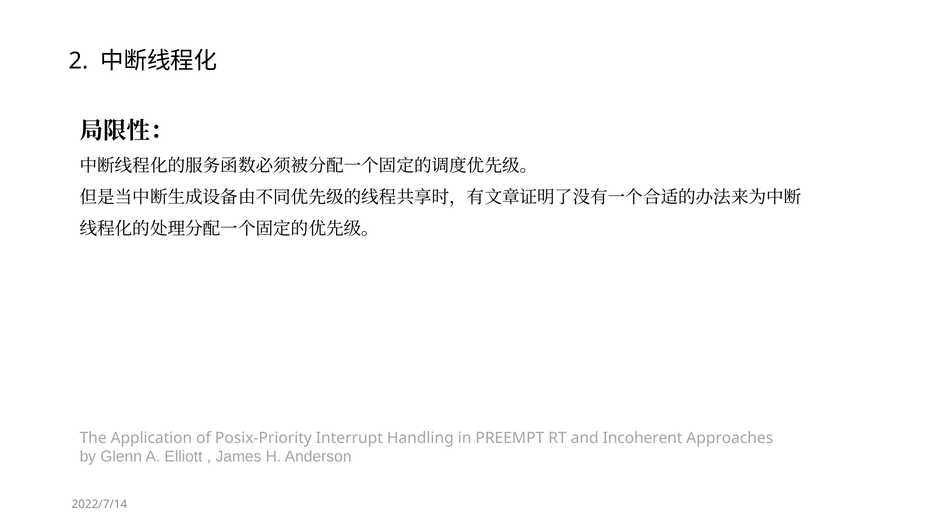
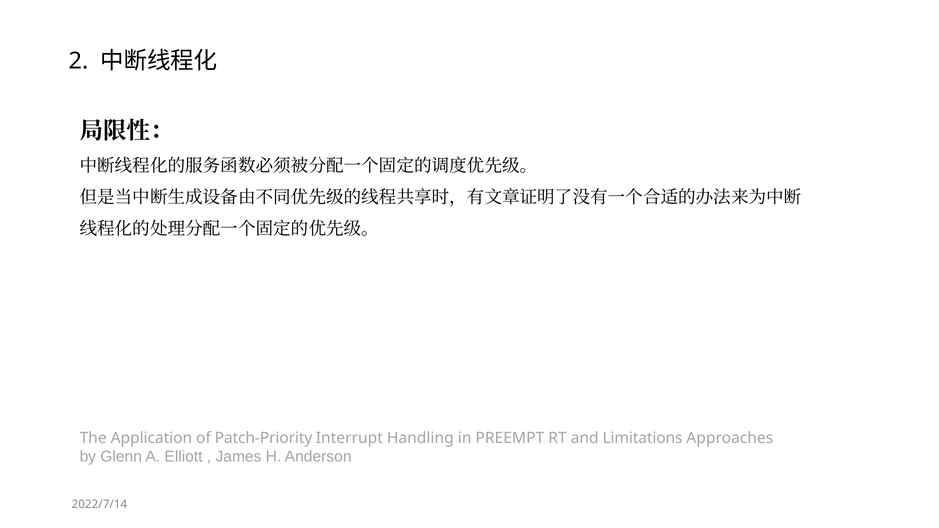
Posix-Priority: Posix-Priority -> Patch-Priority (263, 438)
Incoherent: Incoherent -> Limitations (643, 438)
